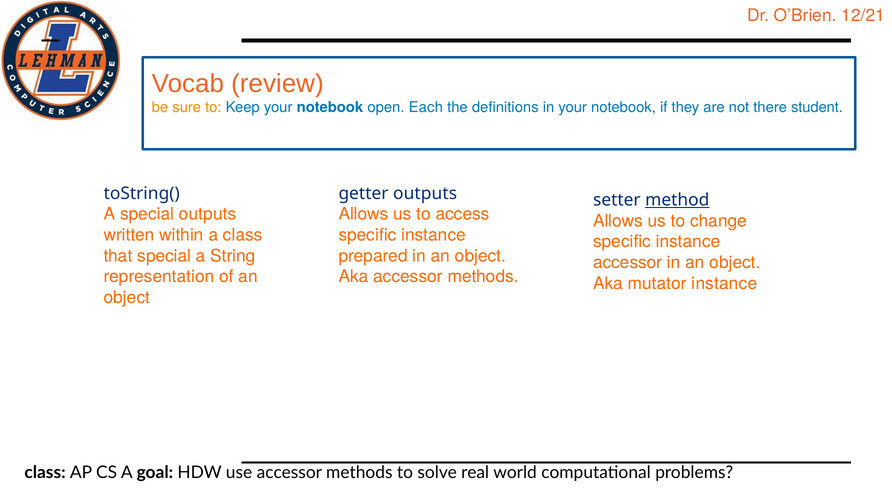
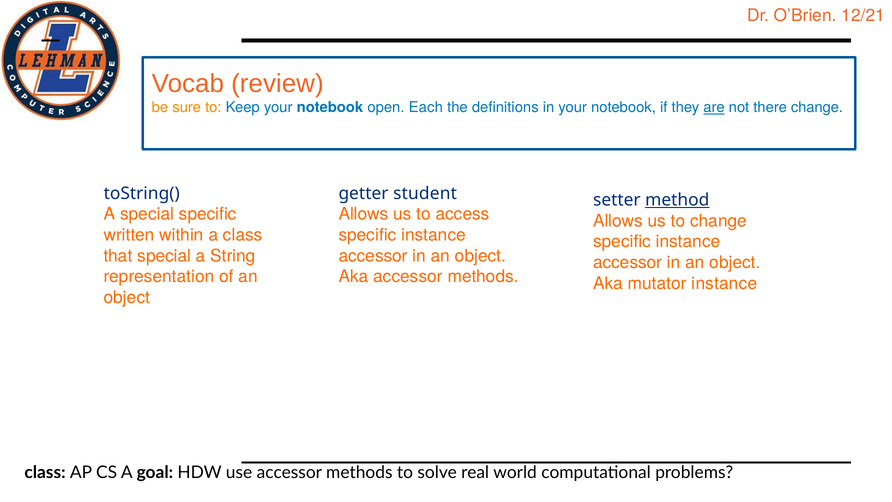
are underline: none -> present (714, 107)
there student: student -> change (817, 107)
getter outputs: outputs -> student (425, 193)
special outputs: outputs -> specific (208, 214)
prepared: prepared -> accessor (373, 256)
